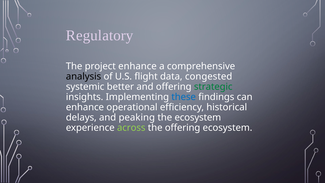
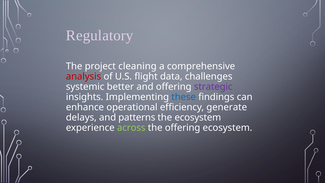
project enhance: enhance -> cleaning (137, 66)
analysis colour: black -> red (84, 76)
congested: congested -> challenges (209, 76)
strategic colour: green -> purple (213, 87)
historical: historical -> generate (227, 107)
peaking: peaking -> patterns (137, 117)
